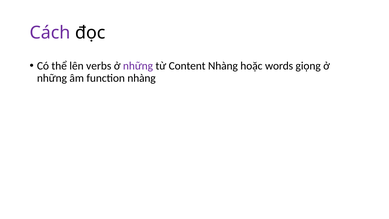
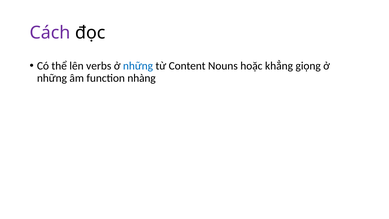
những colour: purple -> blue (138, 66)
Content Nhàng: Nhàng -> Nouns (223, 66)
words: words -> khẳng (279, 66)
